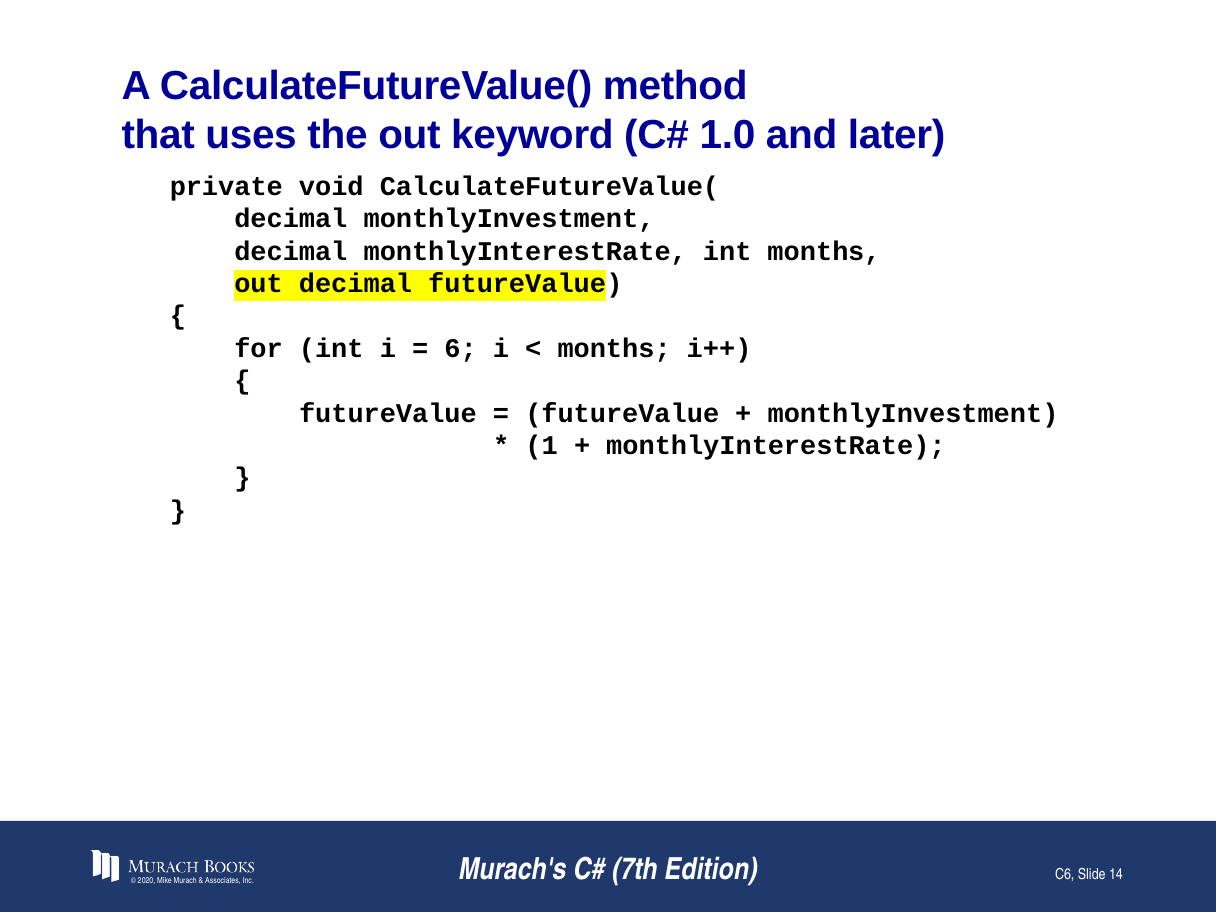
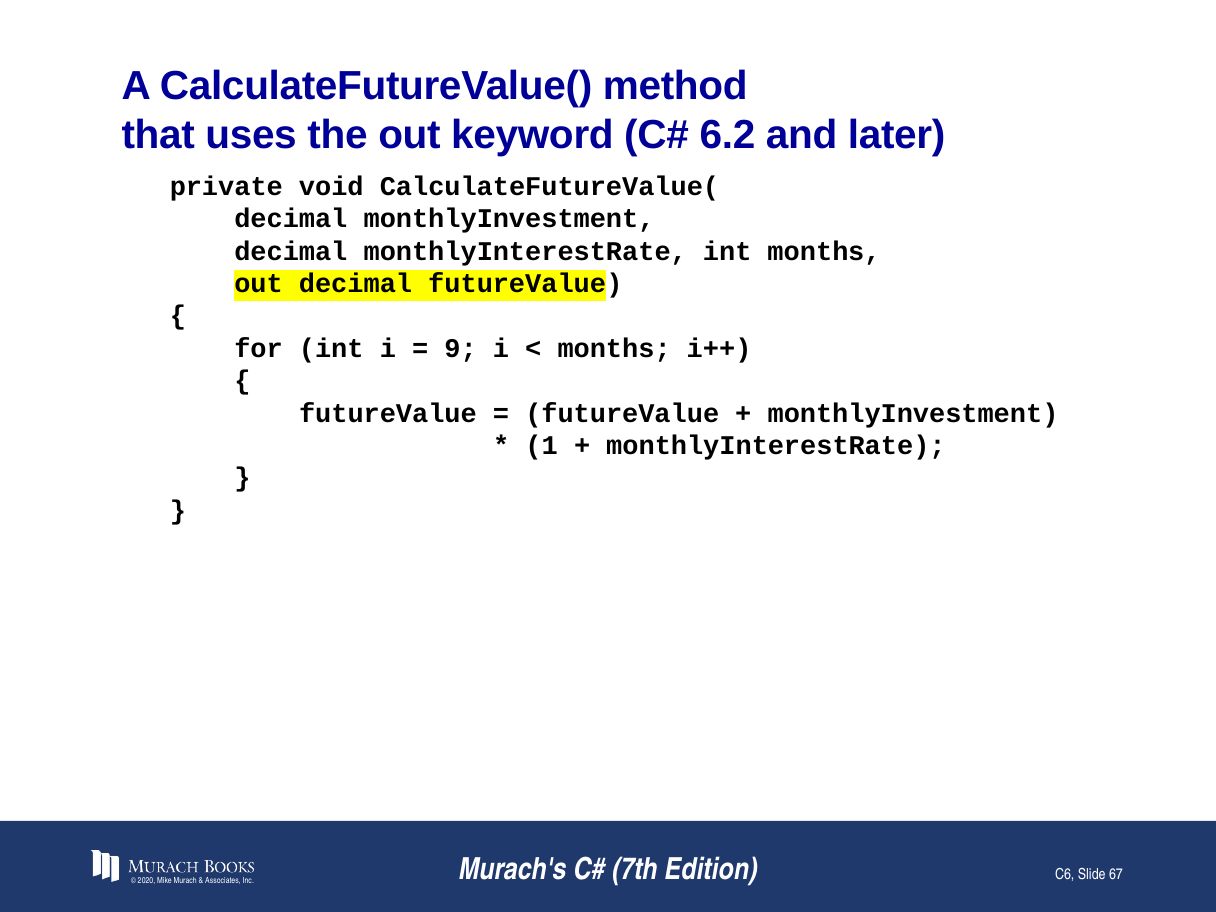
1.0: 1.0 -> 6.2 (728, 135)
6: 6 -> 9 (461, 348)
14: 14 -> 67 (1116, 875)
